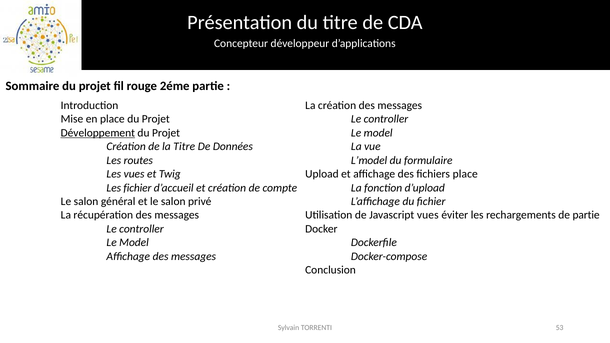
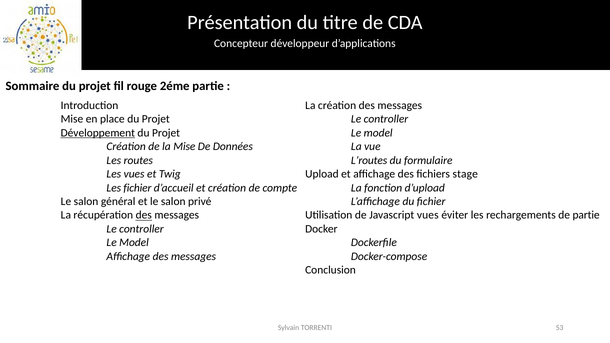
la Titre: Titre -> Mise (184, 147)
L’model: L’model -> L’routes (369, 160)
fichiers place: place -> stage (465, 174)
des underline: none -> present (144, 215)
